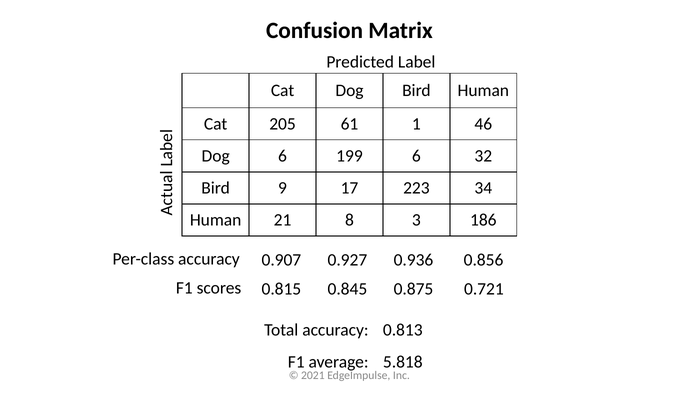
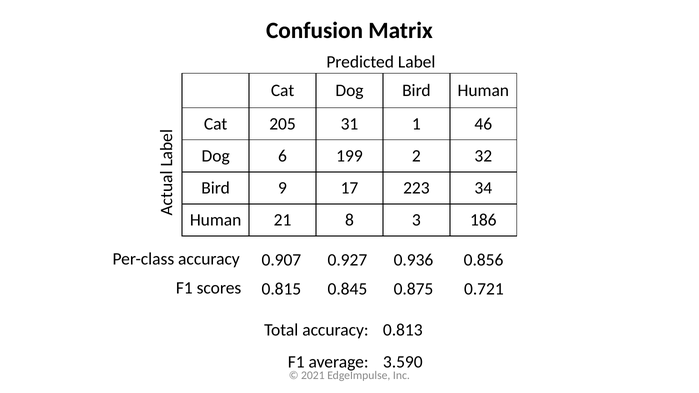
61: 61 -> 31 (349, 124)
199 6: 6 -> 2 (416, 156)
5.818: 5.818 -> 3.590 (403, 362)
